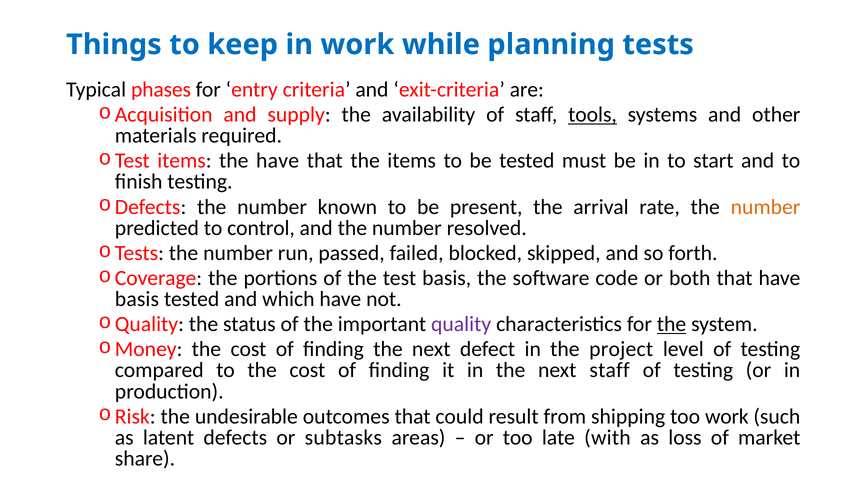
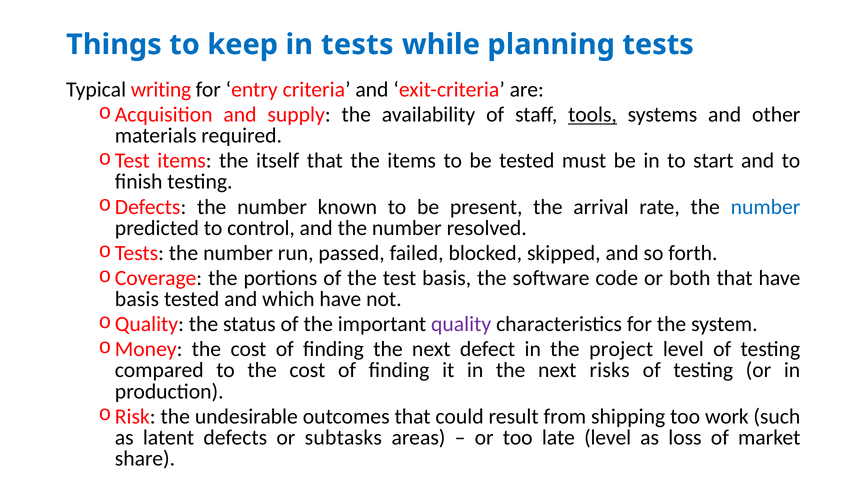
in work: work -> tests (357, 45)
phases: phases -> writing (161, 90)
the have: have -> itself (278, 161)
number colour: orange -> blue (766, 207)
the underline: present -> none (672, 325)
next staff: staff -> risks (610, 371)
late with: with -> level (608, 438)
